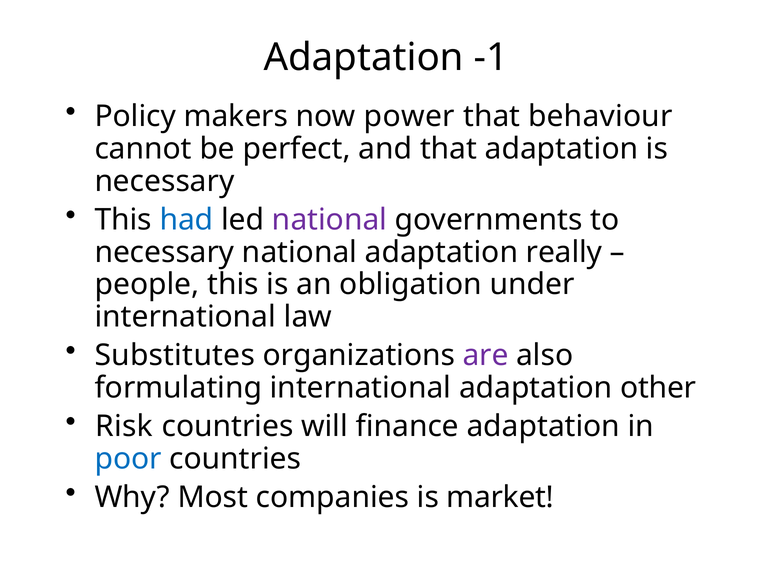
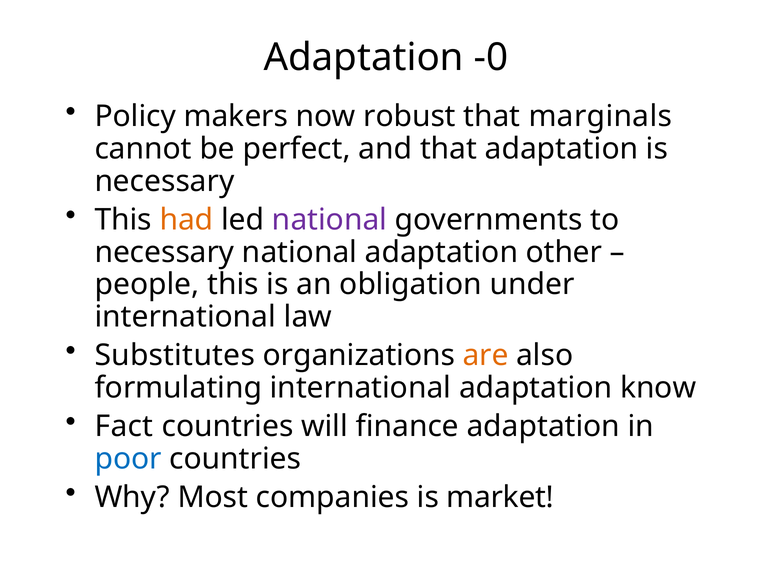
-1: -1 -> -0 (491, 57)
power: power -> robust (410, 116)
behaviour: behaviour -> marginals (600, 116)
had colour: blue -> orange (186, 220)
really: really -> other (564, 252)
are colour: purple -> orange (486, 355)
other: other -> know (658, 388)
Risk: Risk -> Fact (124, 426)
